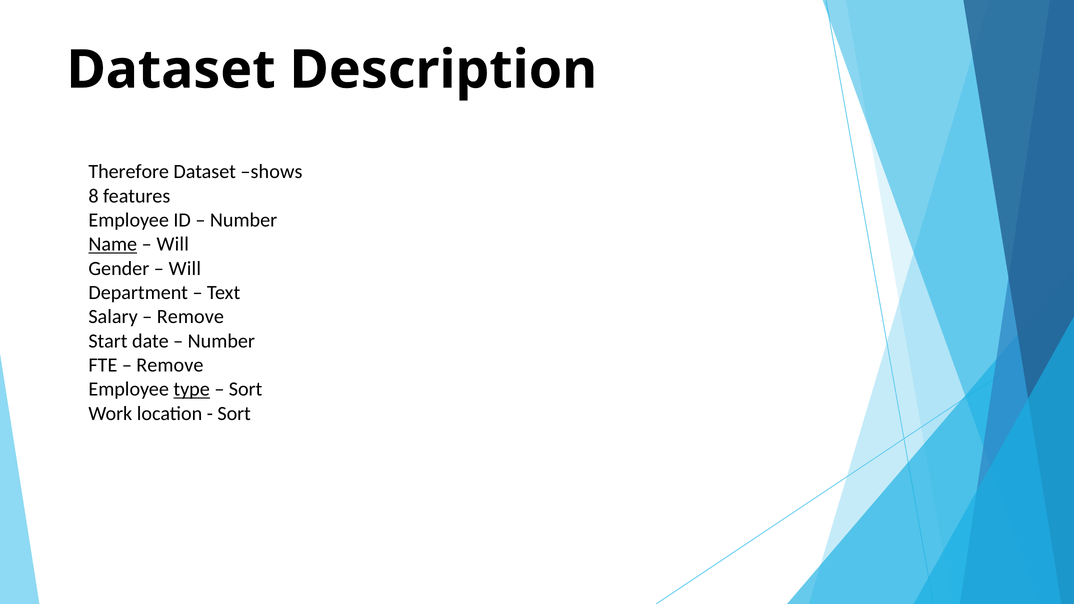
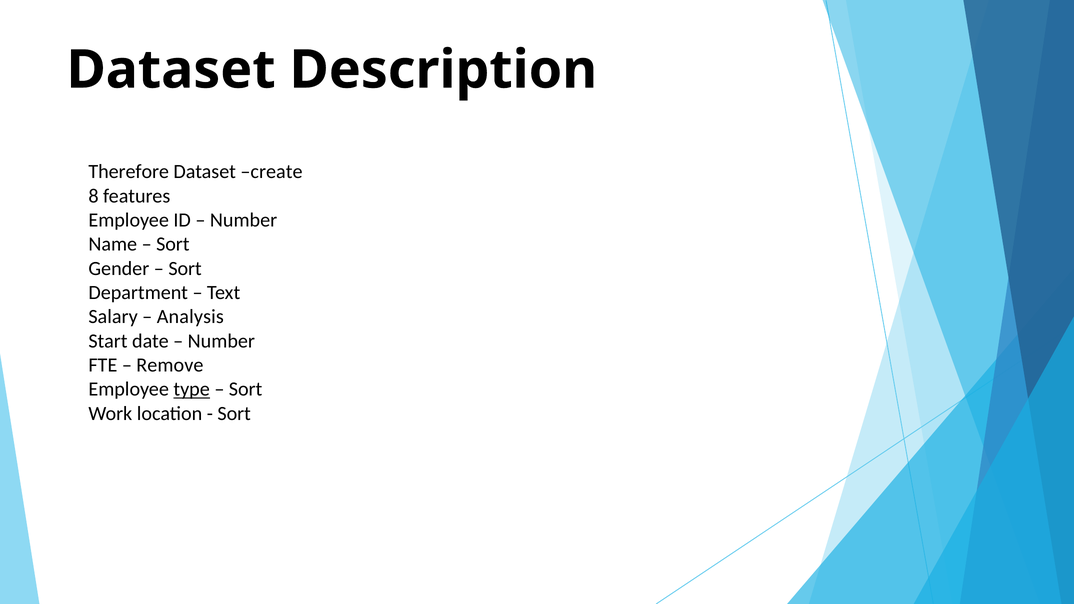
shows: shows -> create (271, 172)
Name underline: present -> none (113, 244)
Will: Will -> Sort (173, 244)
Will: Will -> Sort (185, 268)
Remove: Remove -> Analysis (190, 317)
